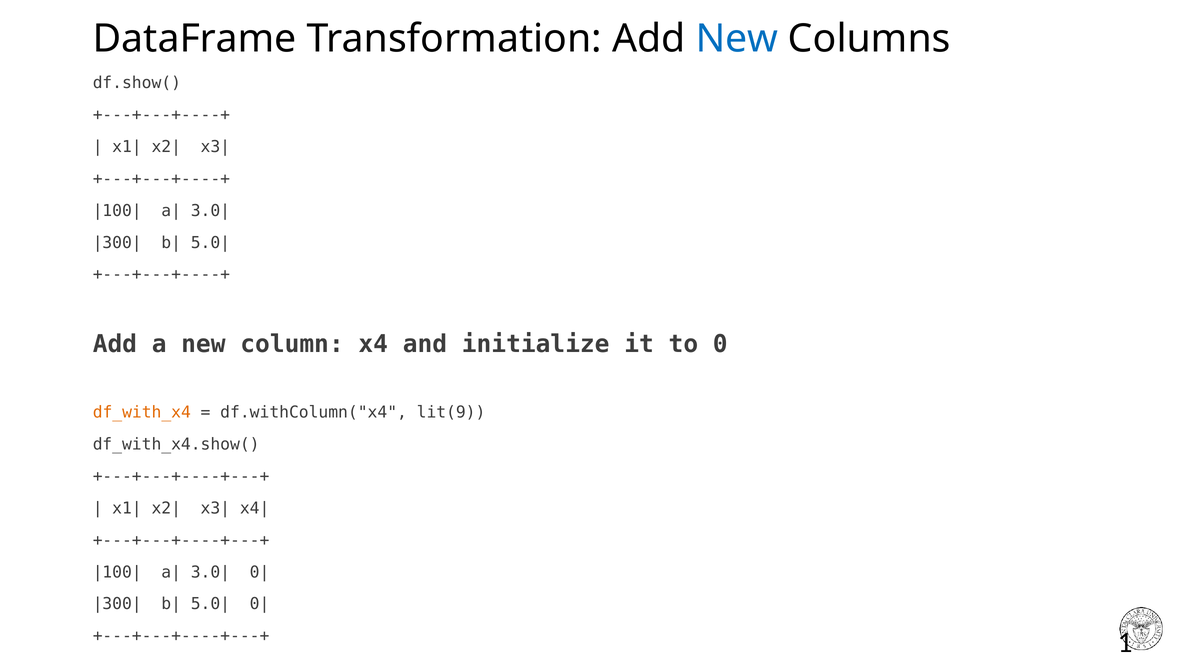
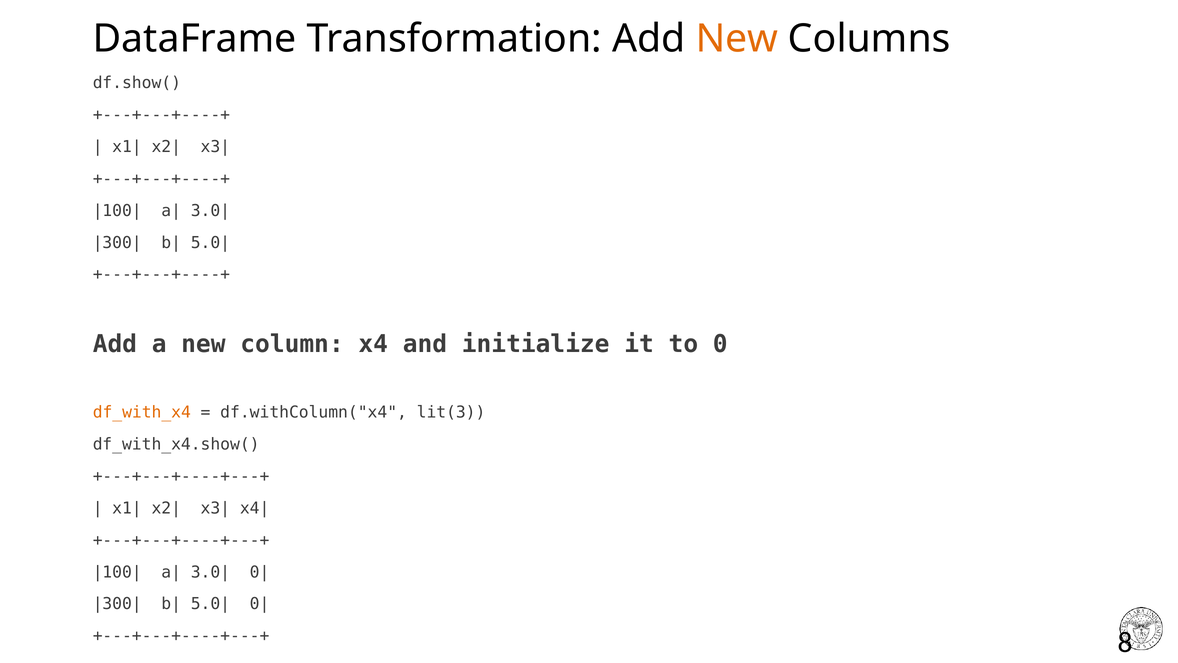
New colour: blue -> orange (737, 39)
lit(9: lit(9 -> lit(3 (451, 412)
1: 1 -> 8 (1125, 642)
